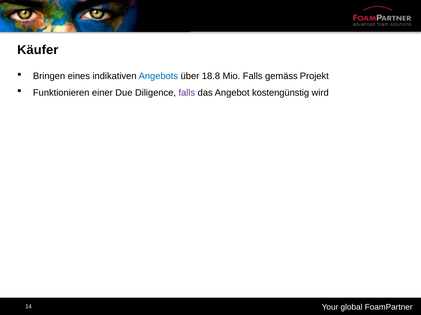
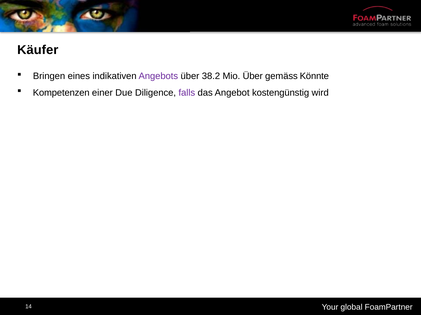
Angebots colour: blue -> purple (158, 76)
18.8: 18.8 -> 38.2 (211, 76)
Mio Falls: Falls -> Über (253, 76)
Projekt: Projekt -> Könnte (314, 76)
Funktionieren: Funktionieren -> Kompetenzen (61, 93)
